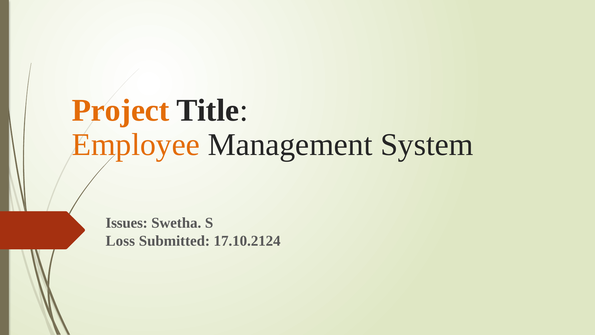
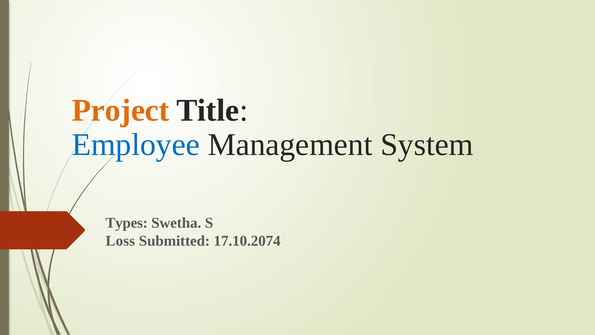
Employee colour: orange -> blue (136, 145)
Issues: Issues -> Types (127, 223)
17.10.2124: 17.10.2124 -> 17.10.2074 (247, 241)
